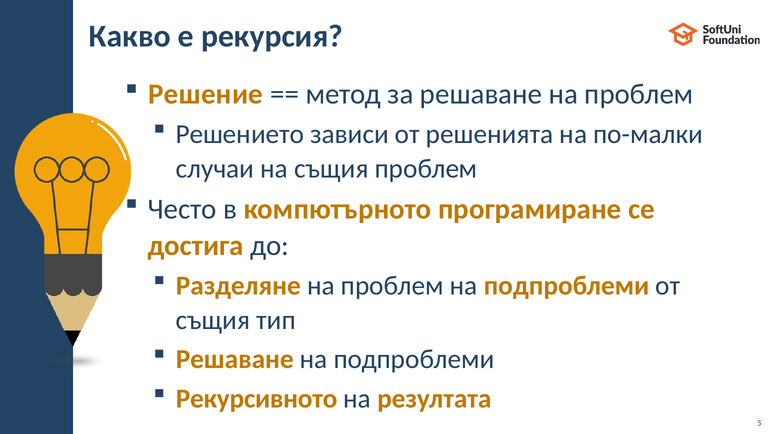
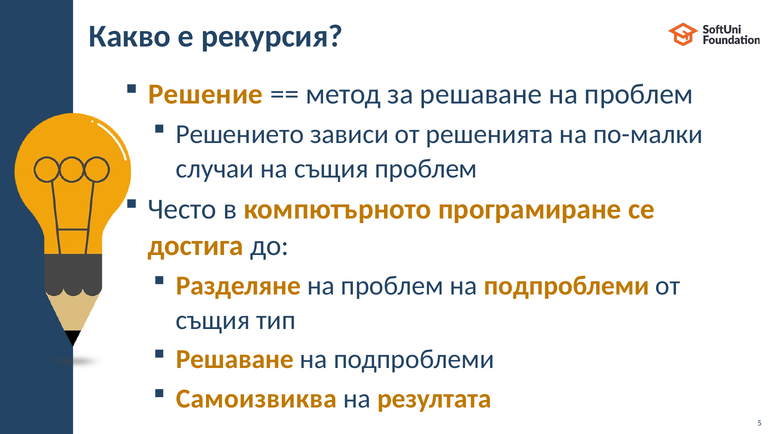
Рекурсивното: Рекурсивното -> Самоизвиква (256, 399)
